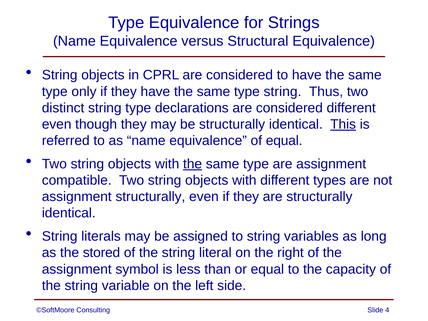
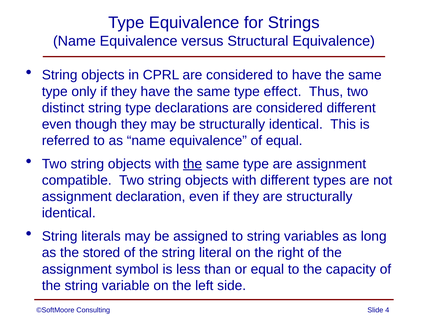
type string: string -> effect (283, 92)
This underline: present -> none (343, 124)
assignment structurally: structurally -> declaration (150, 197)
